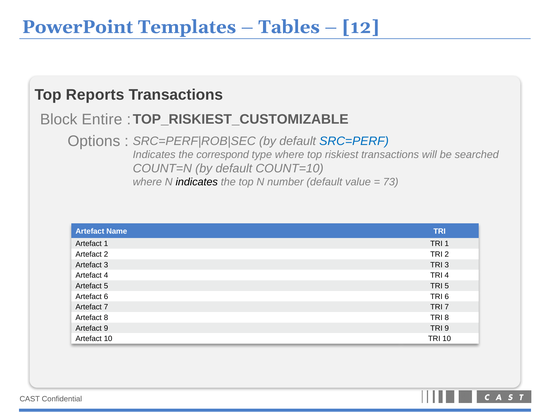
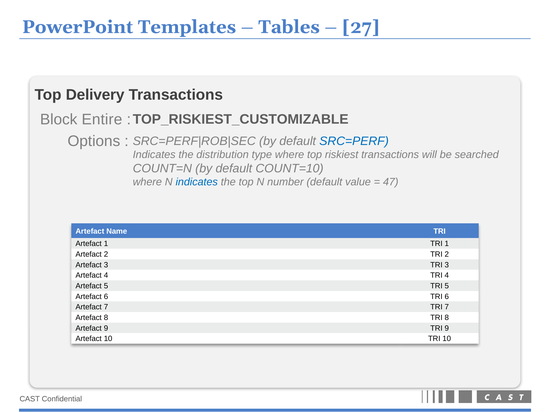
12: 12 -> 27 (361, 27)
Reports: Reports -> Delivery (95, 95)
correspond: correspond -> distribution (223, 155)
indicates colour: black -> blue (197, 182)
73: 73 -> 47 (391, 182)
